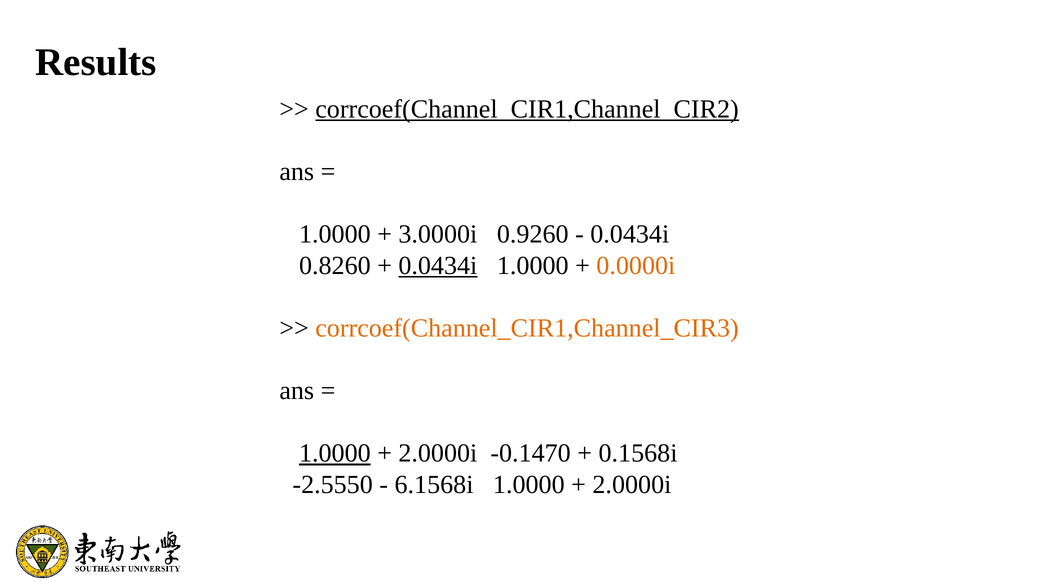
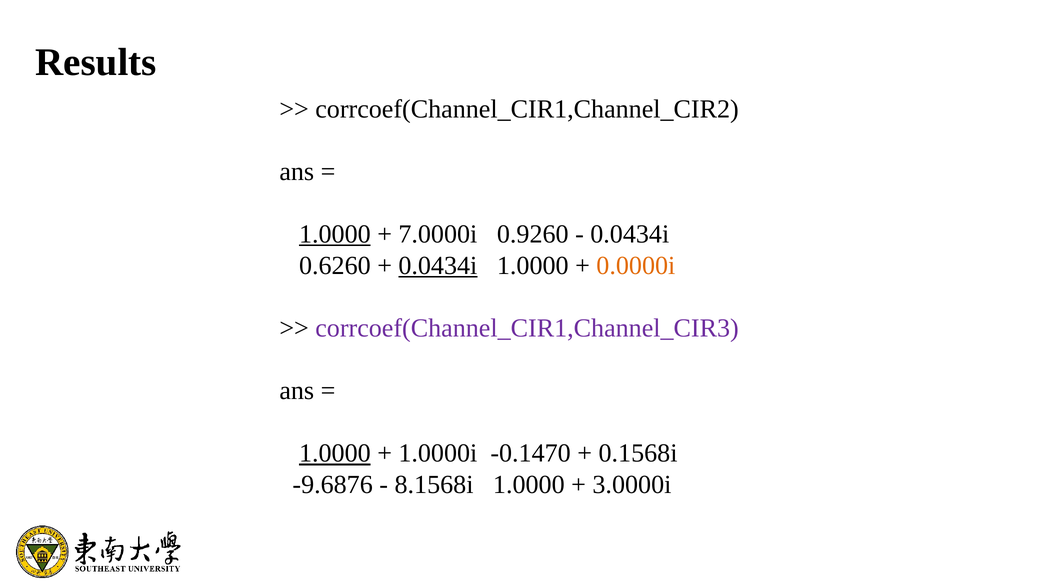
corrcoef(Channel_CIR1,Channel_CIR2 underline: present -> none (527, 109)
1.0000 underline: none -> present (335, 234)
3.0000i: 3.0000i -> 7.0000i (438, 234)
0.8260: 0.8260 -> 0.6260 (335, 265)
corrcoef(Channel_CIR1,Channel_CIR3 colour: orange -> purple (527, 328)
2.0000i: 2.0000i -> 1.0000i (438, 453)
-2.5550: -2.5550 -> -9.6876 (333, 484)
6.1568i: 6.1568i -> 8.1568i (434, 484)
2.0000i: 2.0000i -> 3.0000i (632, 484)
